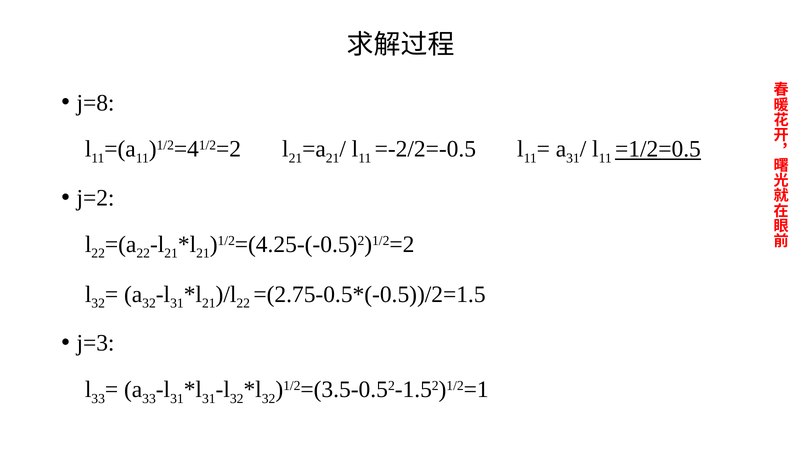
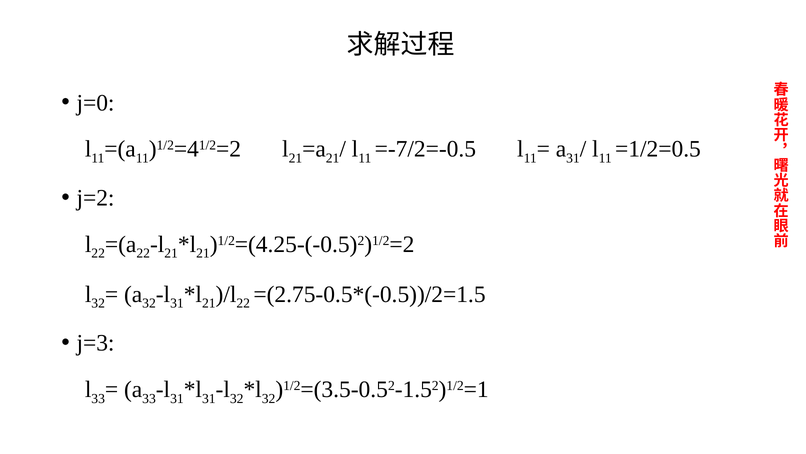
j=8: j=8 -> j=0 (96, 103)
=-2/2=-0.5: =-2/2=-0.5 -> =-7/2=-0.5 (425, 149)
=1/2=0.5 underline: present -> none (658, 149)
